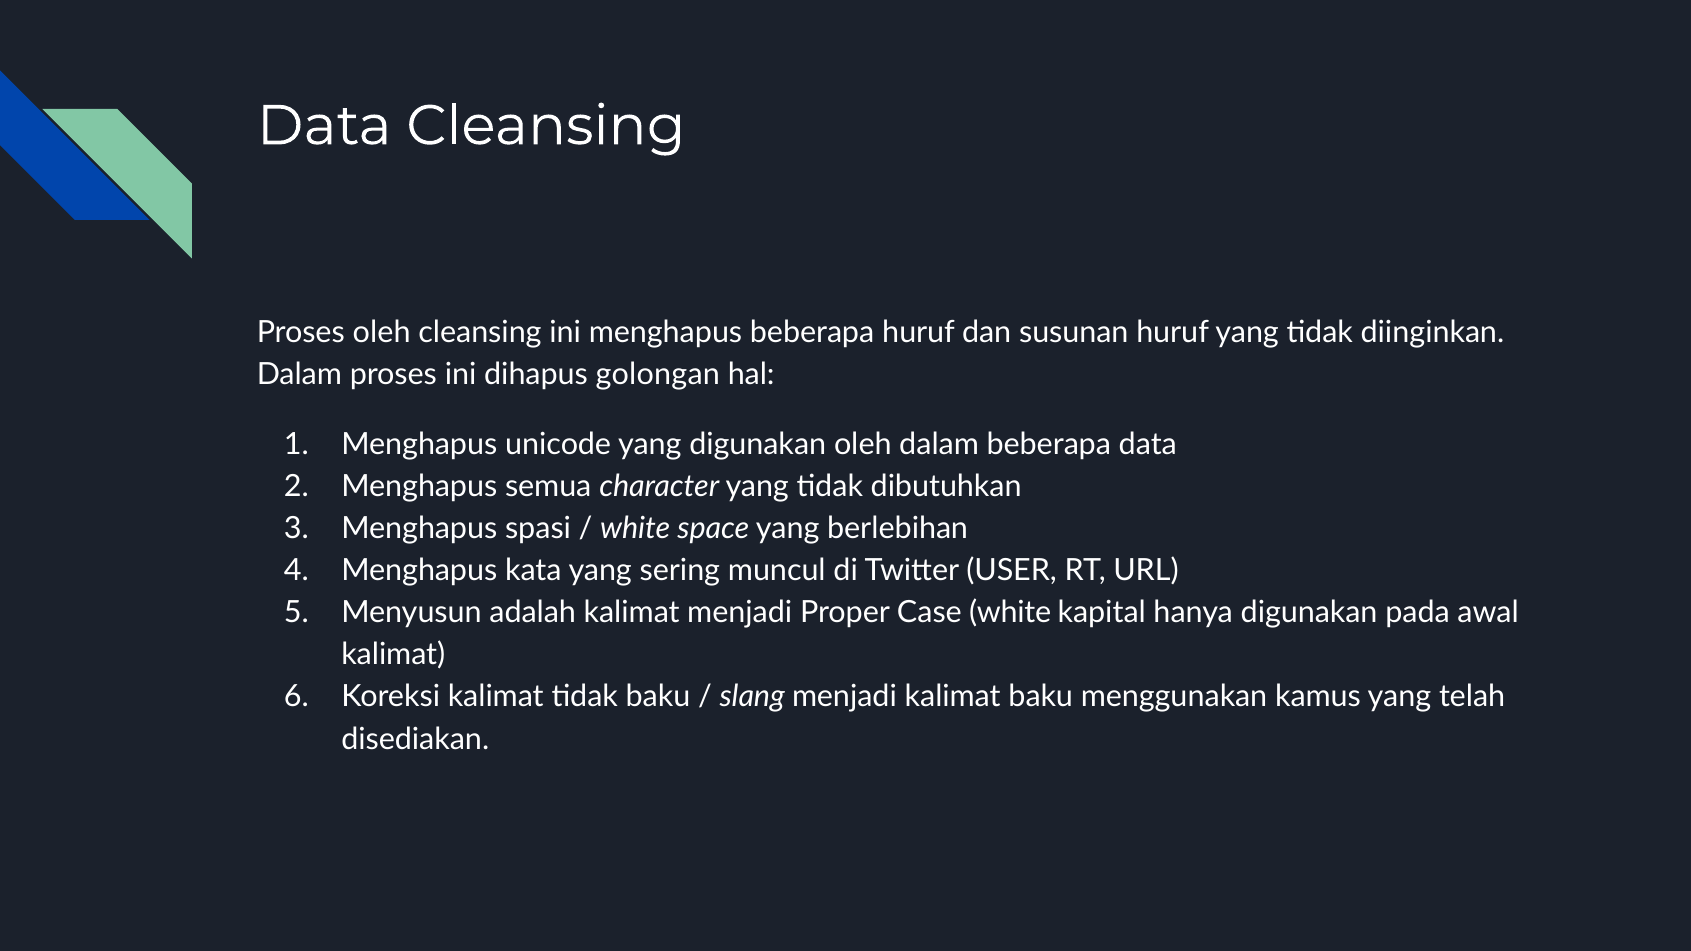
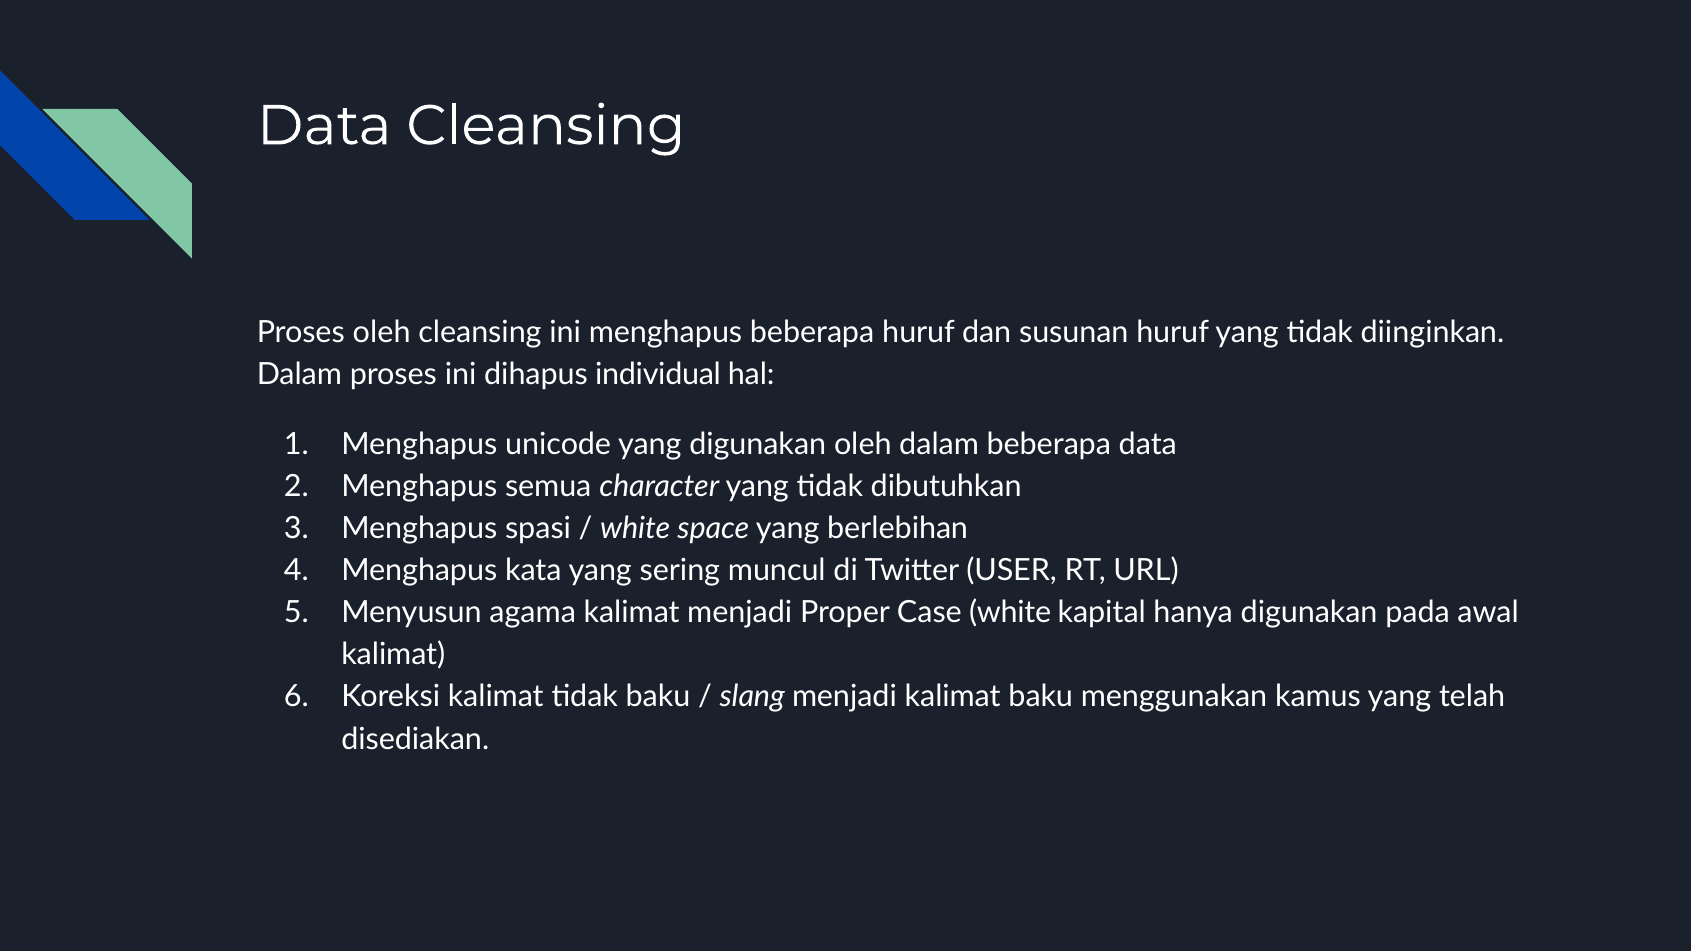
golongan: golongan -> individual (658, 374)
adalah: adalah -> agama (533, 613)
